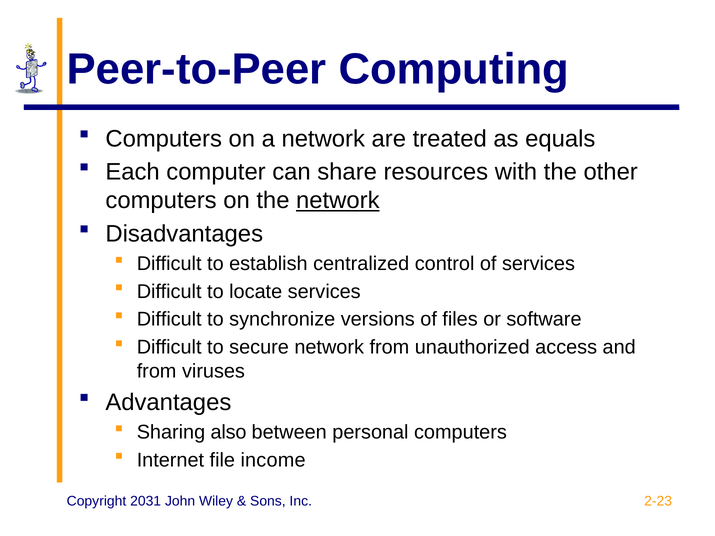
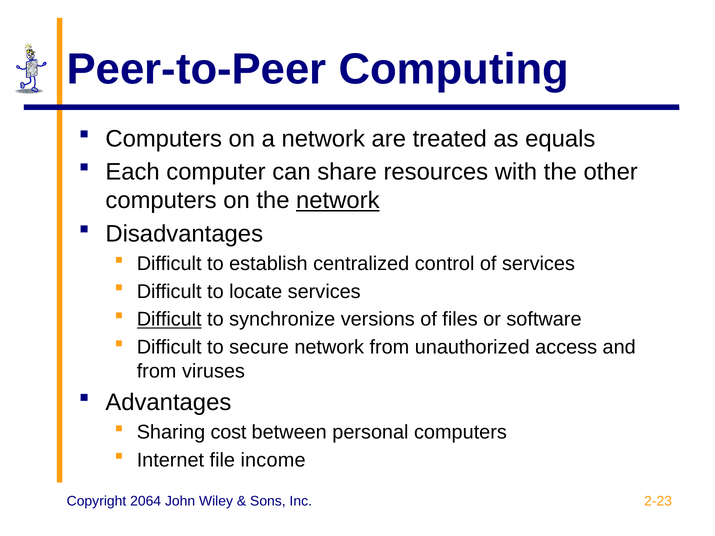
Difficult underline: none -> present (169, 320)
also: also -> cost (229, 432)
2031: 2031 -> 2064 (146, 501)
